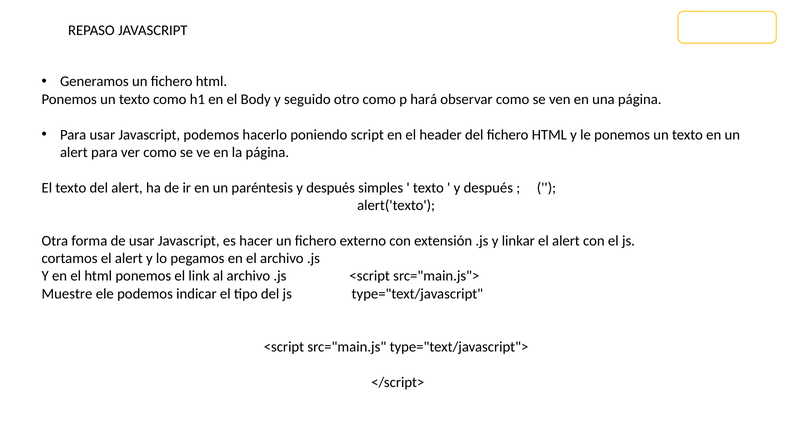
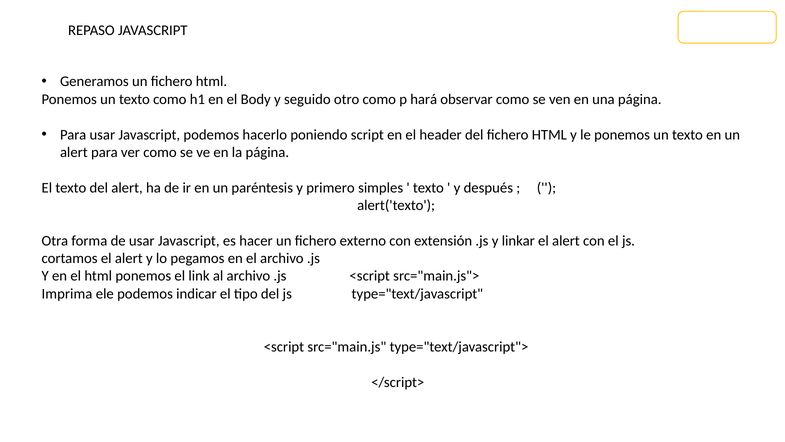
paréntesis y después: después -> primero (331, 188)
Muestre: Muestre -> Imprima (67, 293)
